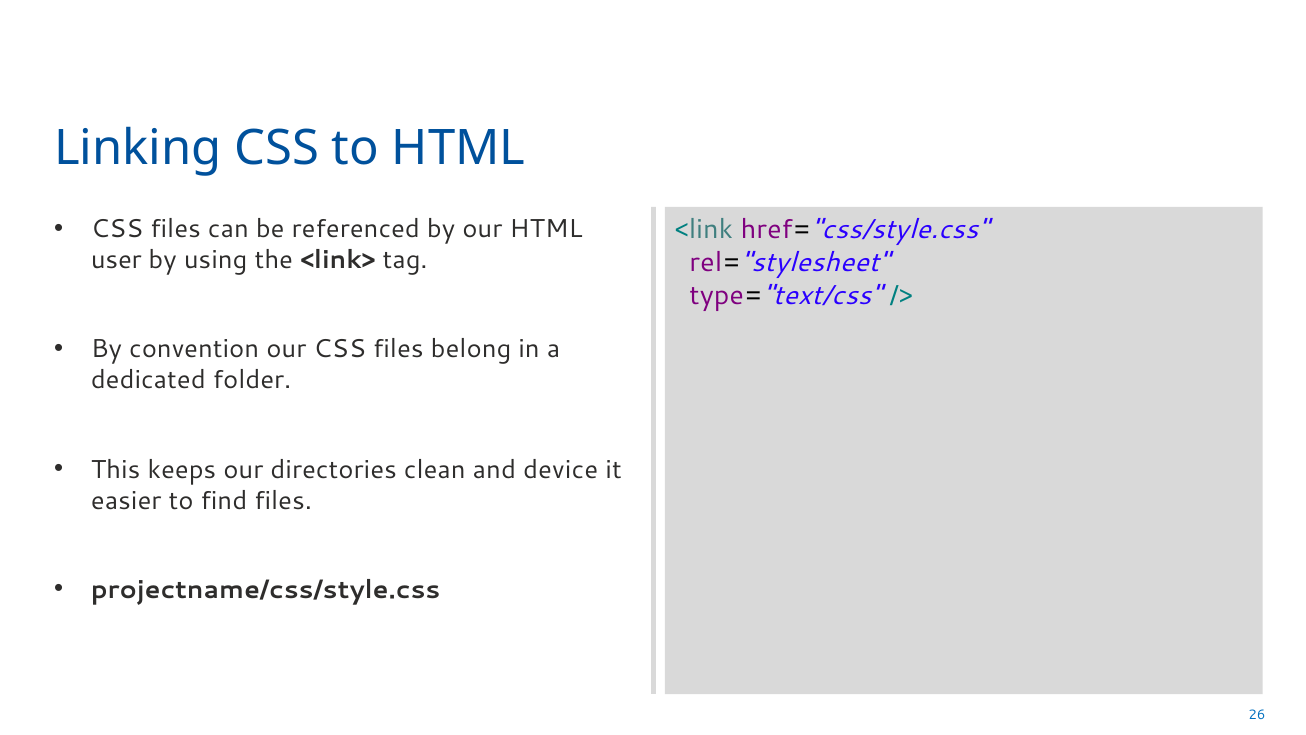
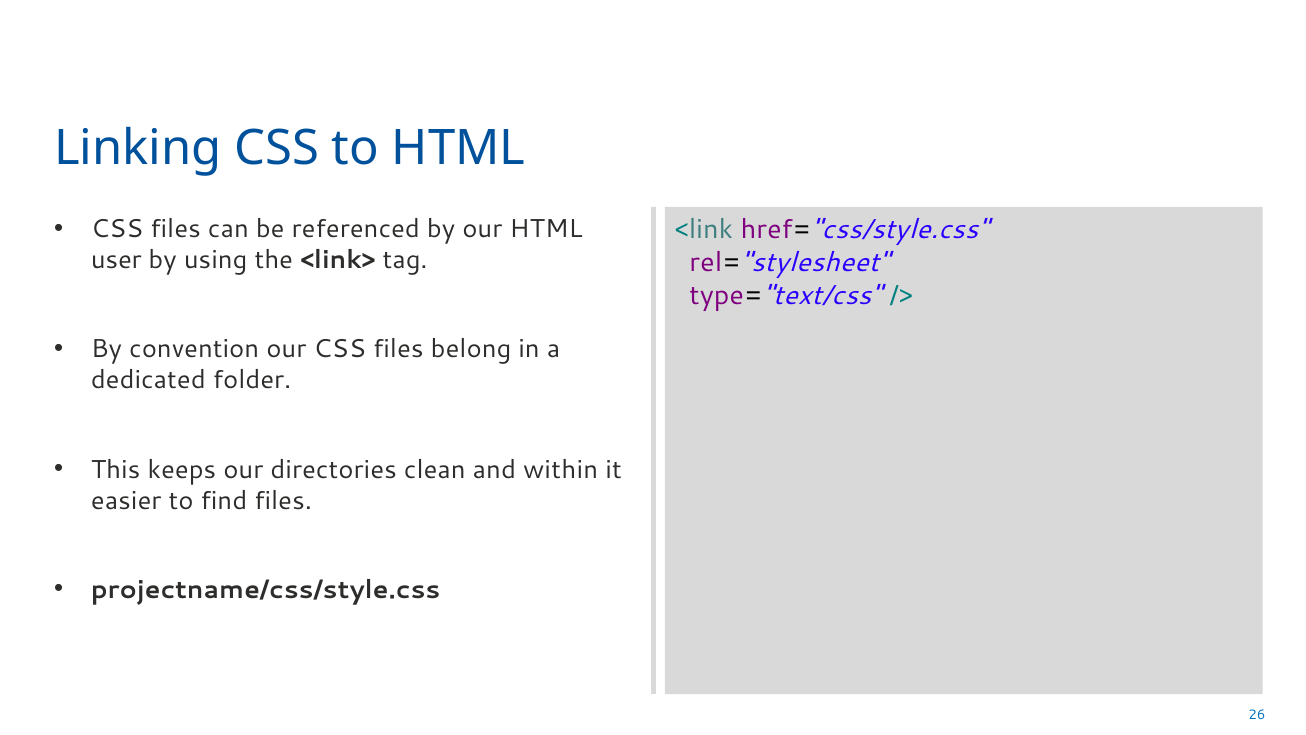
device: device -> within (561, 469)
